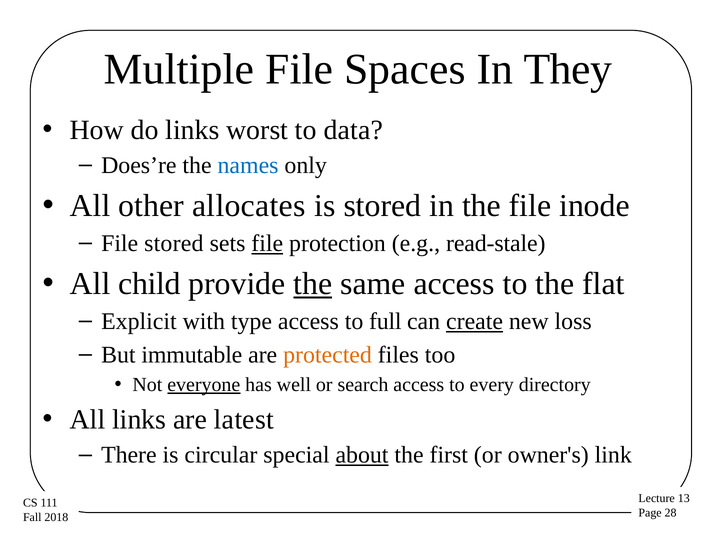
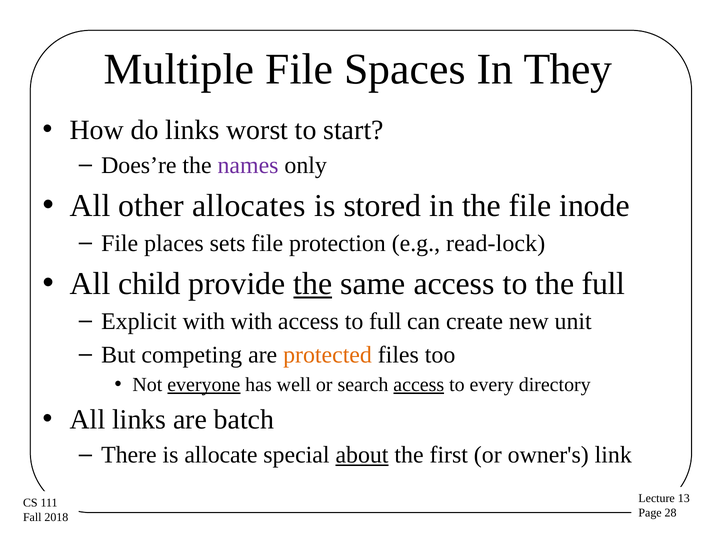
data: data -> start (354, 130)
names colour: blue -> purple (248, 165)
File stored: stored -> places (174, 243)
file underline: present -> none (267, 243)
read-stale: read-stale -> read-lock (496, 243)
the flat: flat -> full (604, 284)
with type: type -> with (252, 321)
create underline: present -> none (475, 321)
loss: loss -> unit (573, 321)
immutable: immutable -> competing (192, 355)
access underline: none -> present (419, 385)
latest: latest -> batch (244, 420)
circular: circular -> allocate (221, 455)
